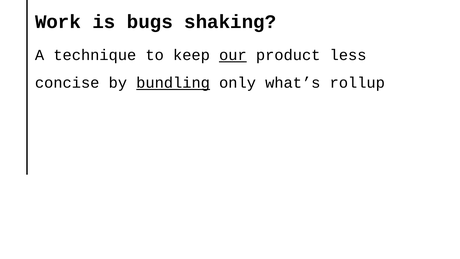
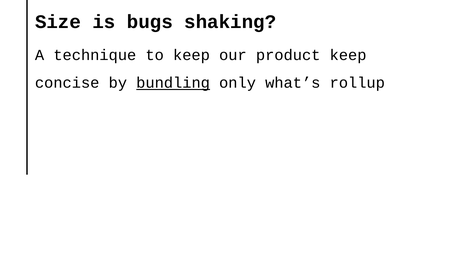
Work: Work -> Size (58, 22)
our underline: present -> none (233, 55)
product less: less -> keep (348, 55)
